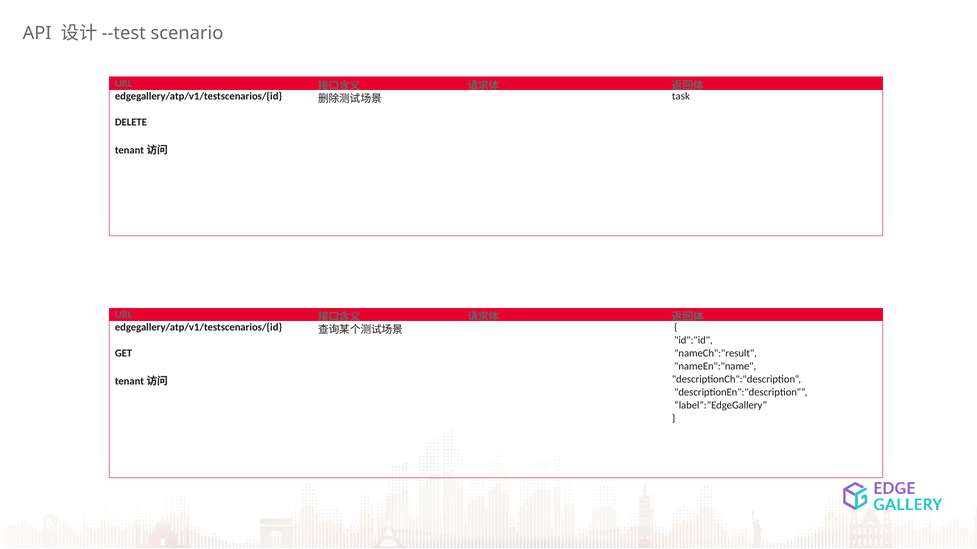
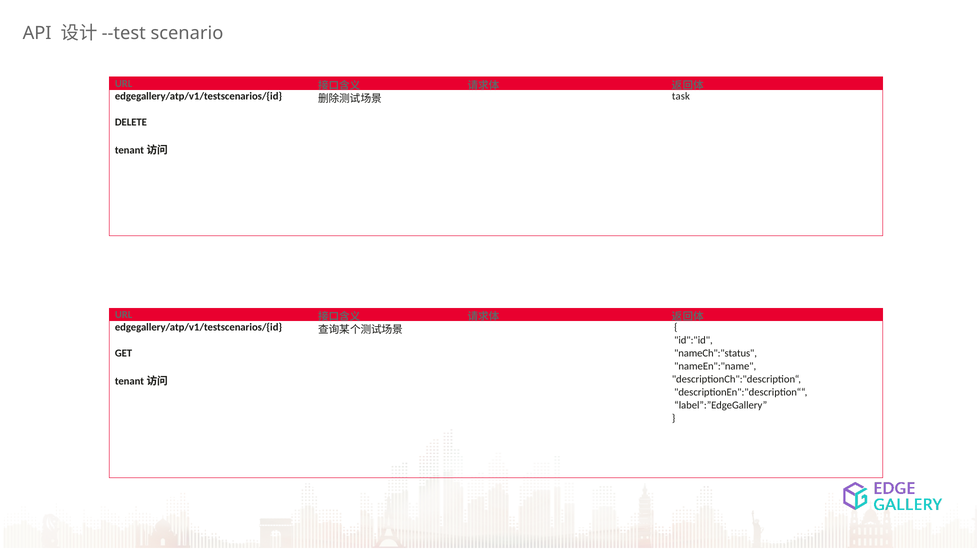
nameCh":"result: nameCh":"result -> nameCh":"status (716, 354)
